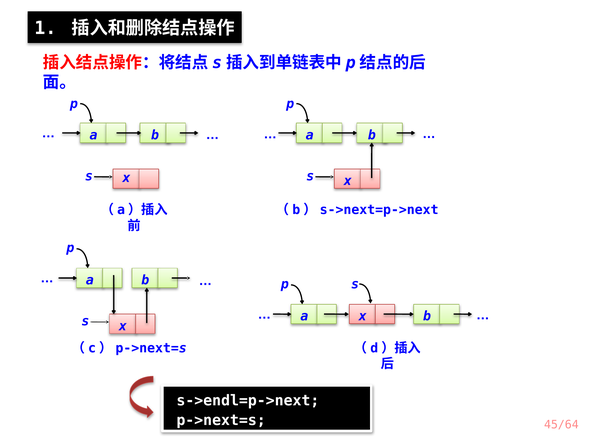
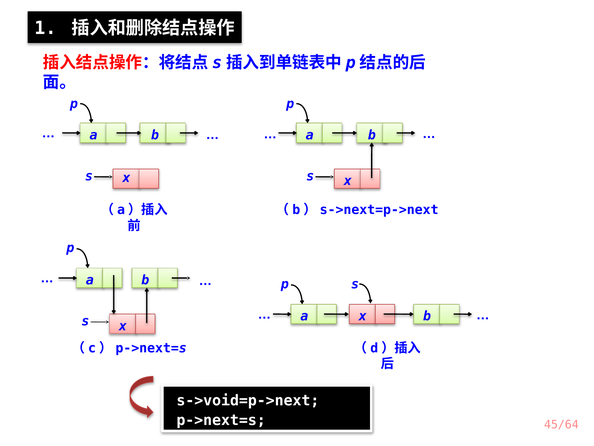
s->endl=p->next: s->endl=p->next -> s->void=p->next (248, 400)
